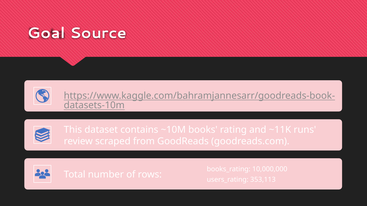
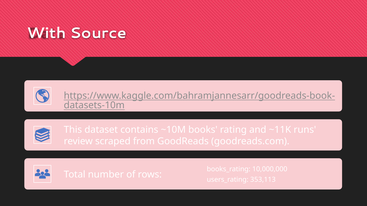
Goal: Goal -> With (46, 33)
